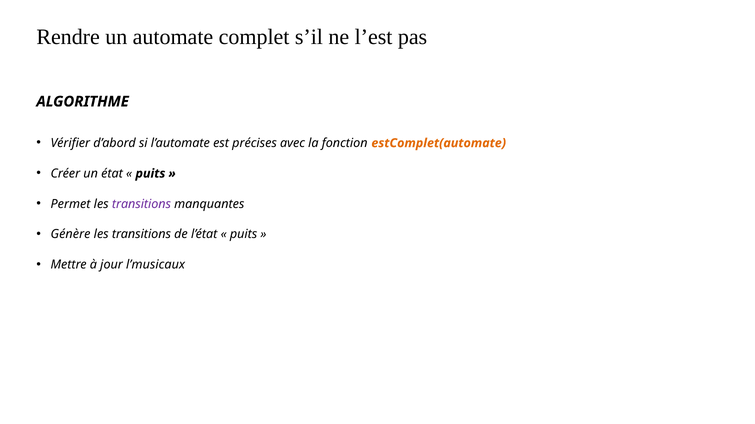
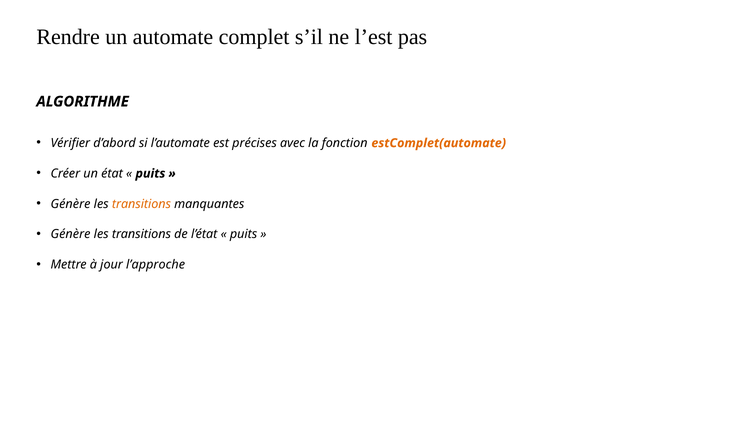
Permet: Permet -> Génère (71, 204)
transitions colour: purple -> orange (141, 204)
l’musicaux: l’musicaux -> l’approche (156, 265)
